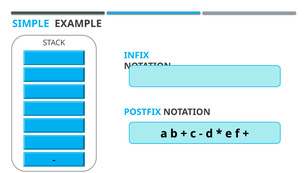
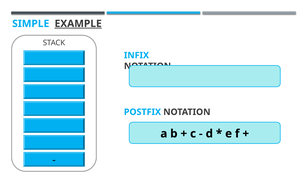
EXAMPLE underline: none -> present (78, 24)
